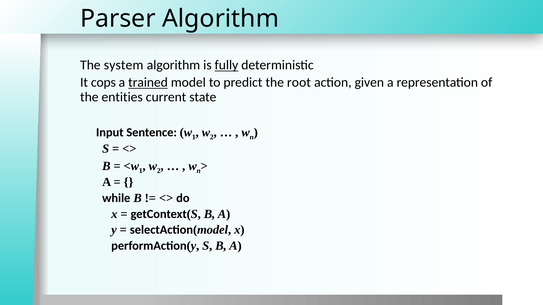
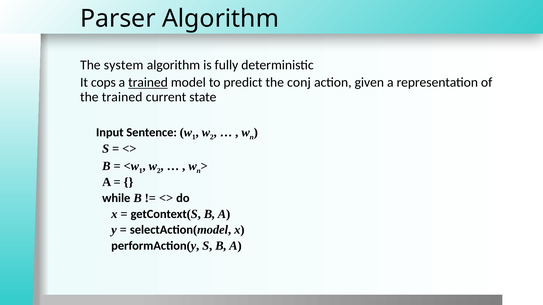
fully underline: present -> none (226, 65)
root: root -> conj (299, 83)
the entities: entities -> trained (122, 97)
